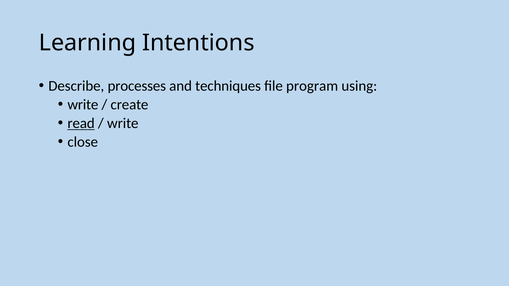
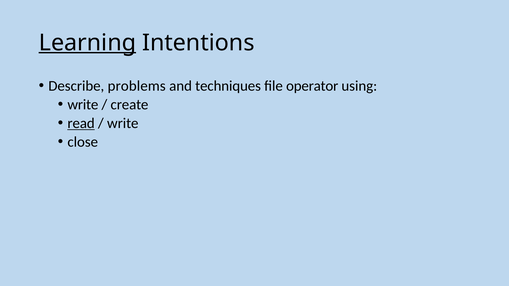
Learning underline: none -> present (87, 43)
processes: processes -> problems (137, 86)
program: program -> operator (312, 86)
